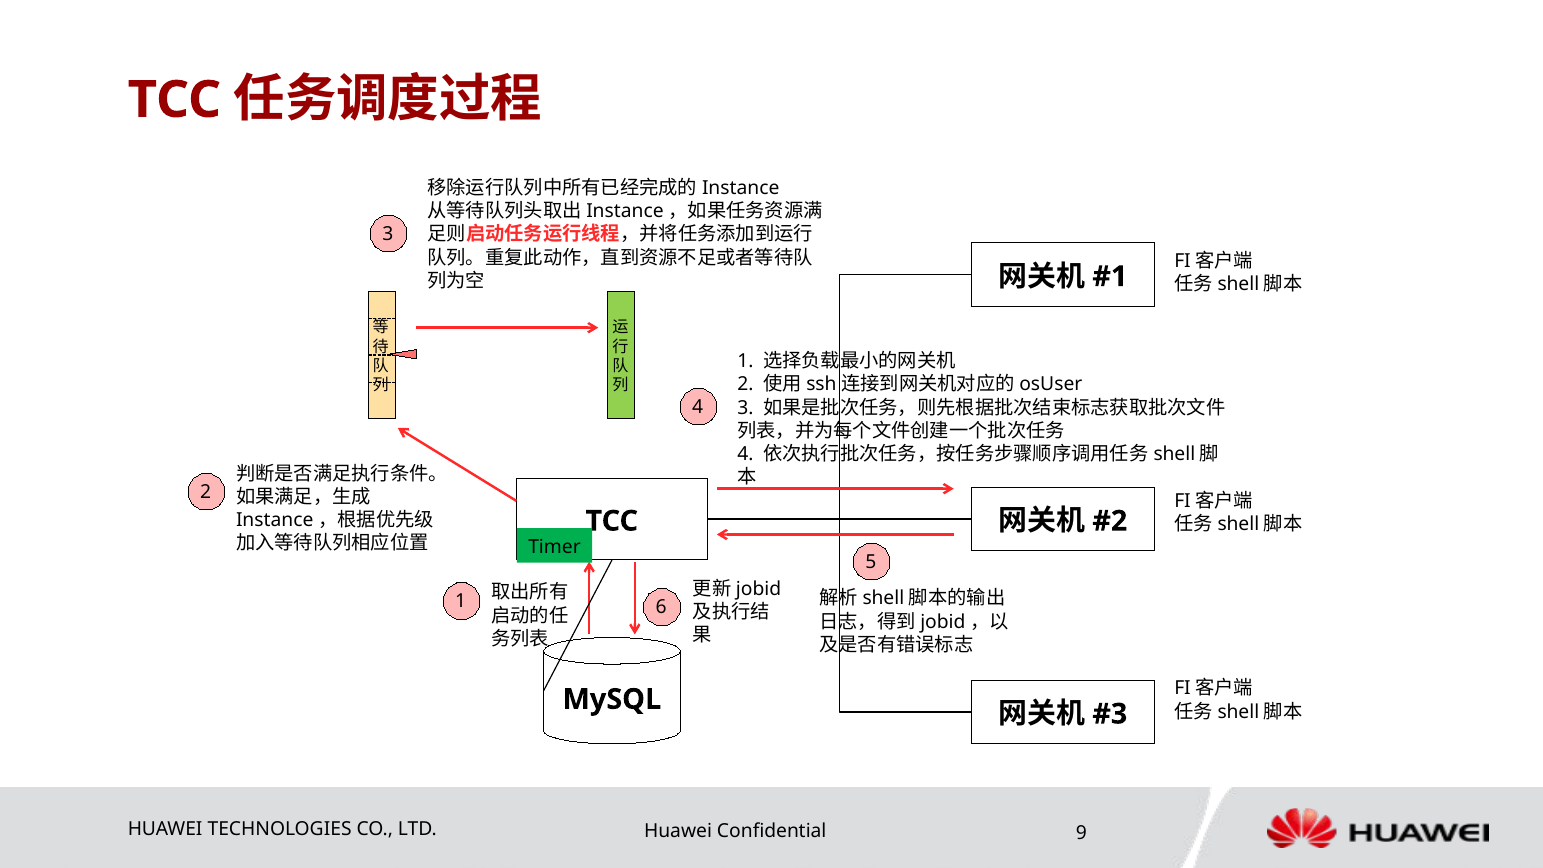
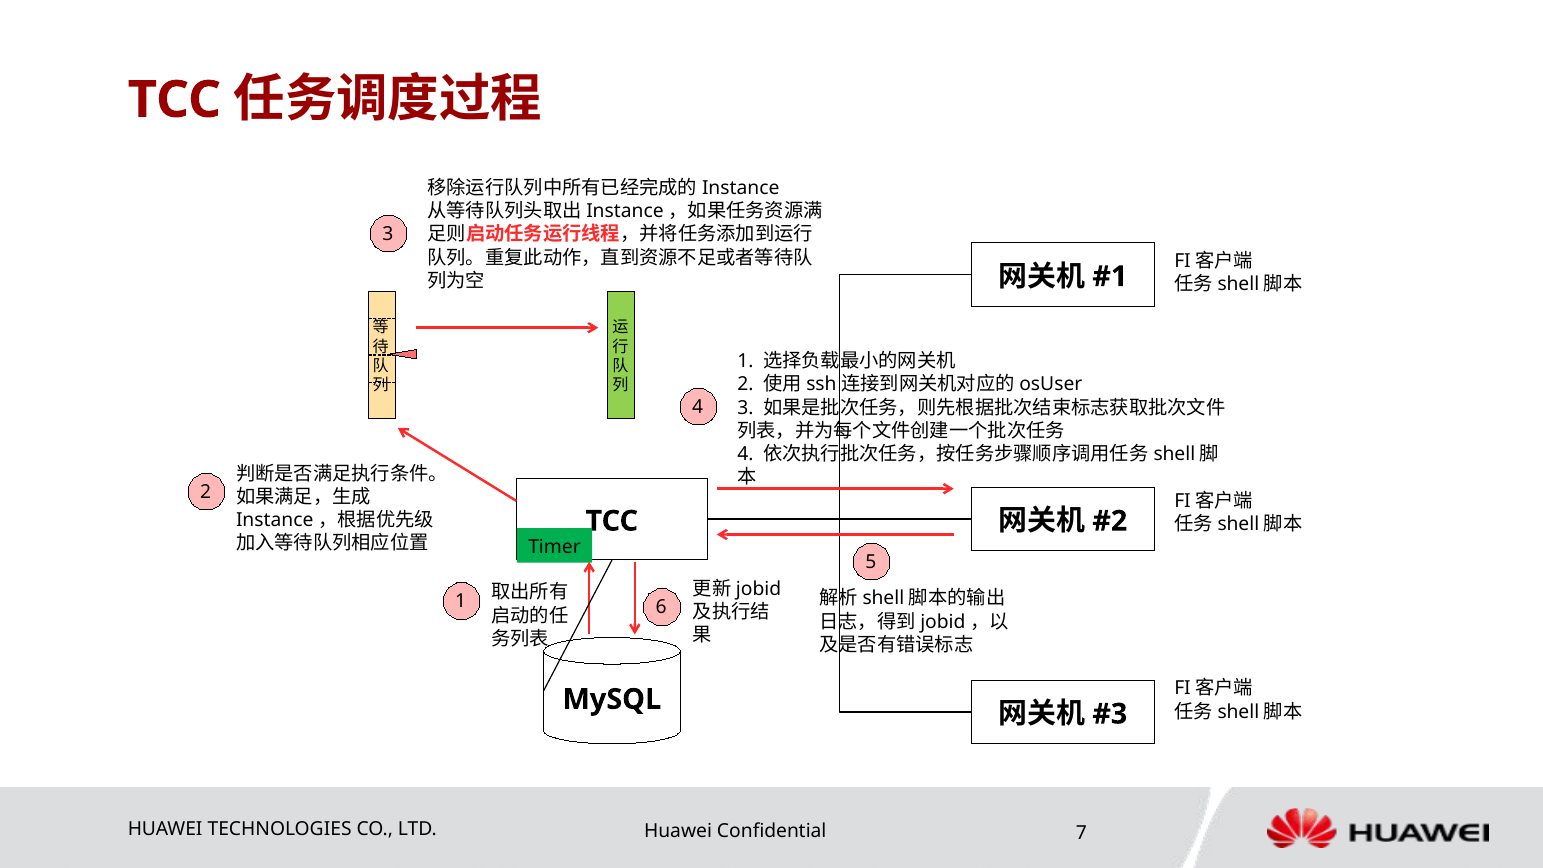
9: 9 -> 7 (1081, 833)
